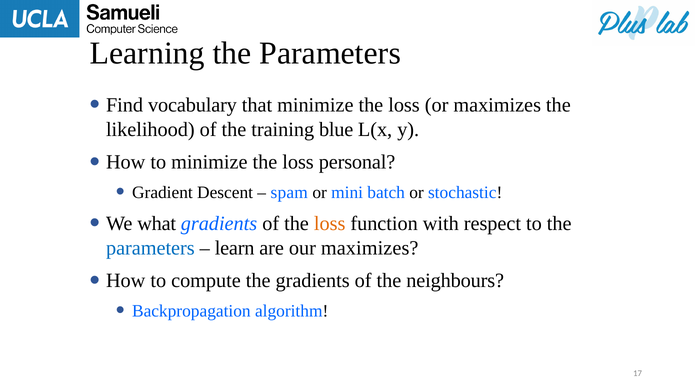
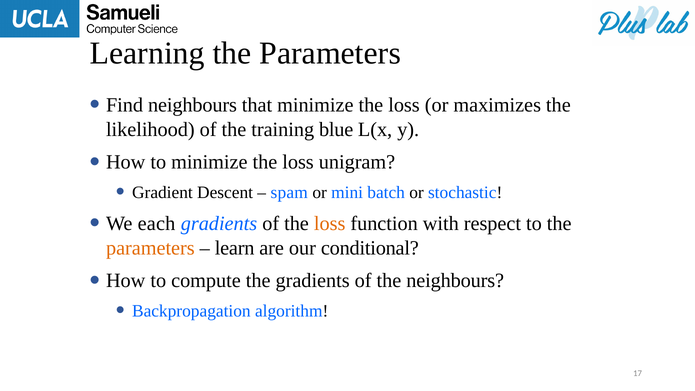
Find vocabulary: vocabulary -> neighbours (192, 105)
personal: personal -> unigram (357, 162)
what: what -> each (156, 224)
parameters colour: blue -> orange (150, 248)
our maximizes: maximizes -> conditional (370, 248)
